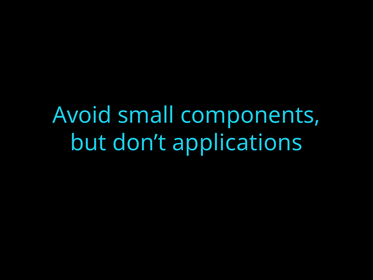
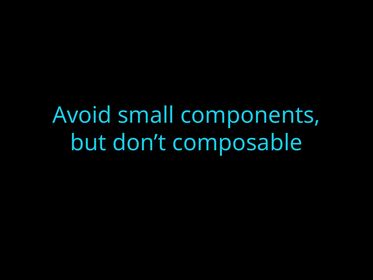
applications: applications -> composable (237, 143)
